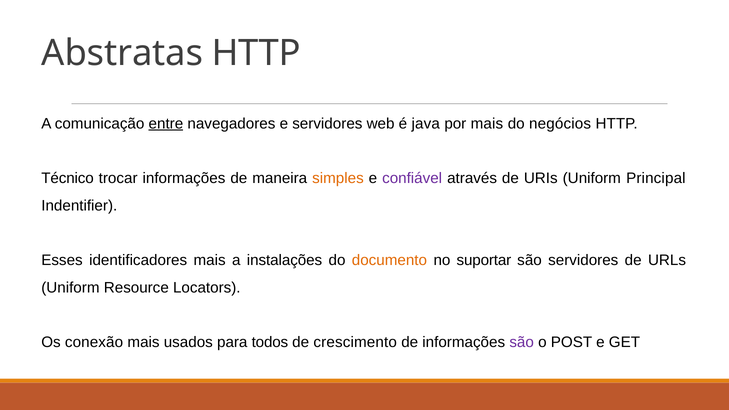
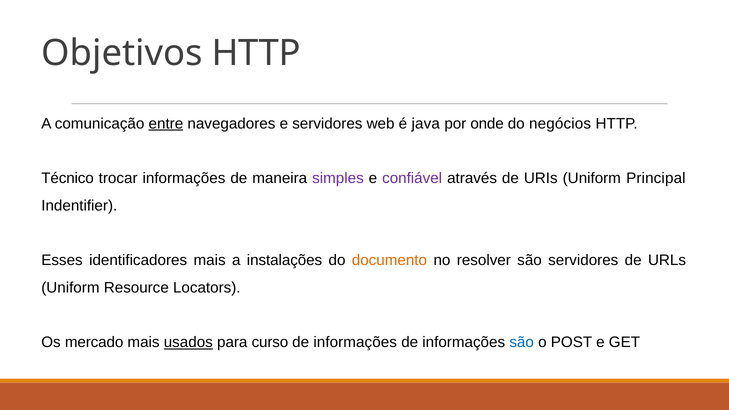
Abstratas: Abstratas -> Objetivos (122, 53)
por mais: mais -> onde (487, 124)
simples colour: orange -> purple (338, 178)
suportar: suportar -> resolver (484, 260)
conexão: conexão -> mercado (94, 342)
usados underline: none -> present (188, 342)
todos: todos -> curso (270, 342)
crescimento: crescimento -> informações (355, 342)
são colour: purple -> blue (522, 342)
